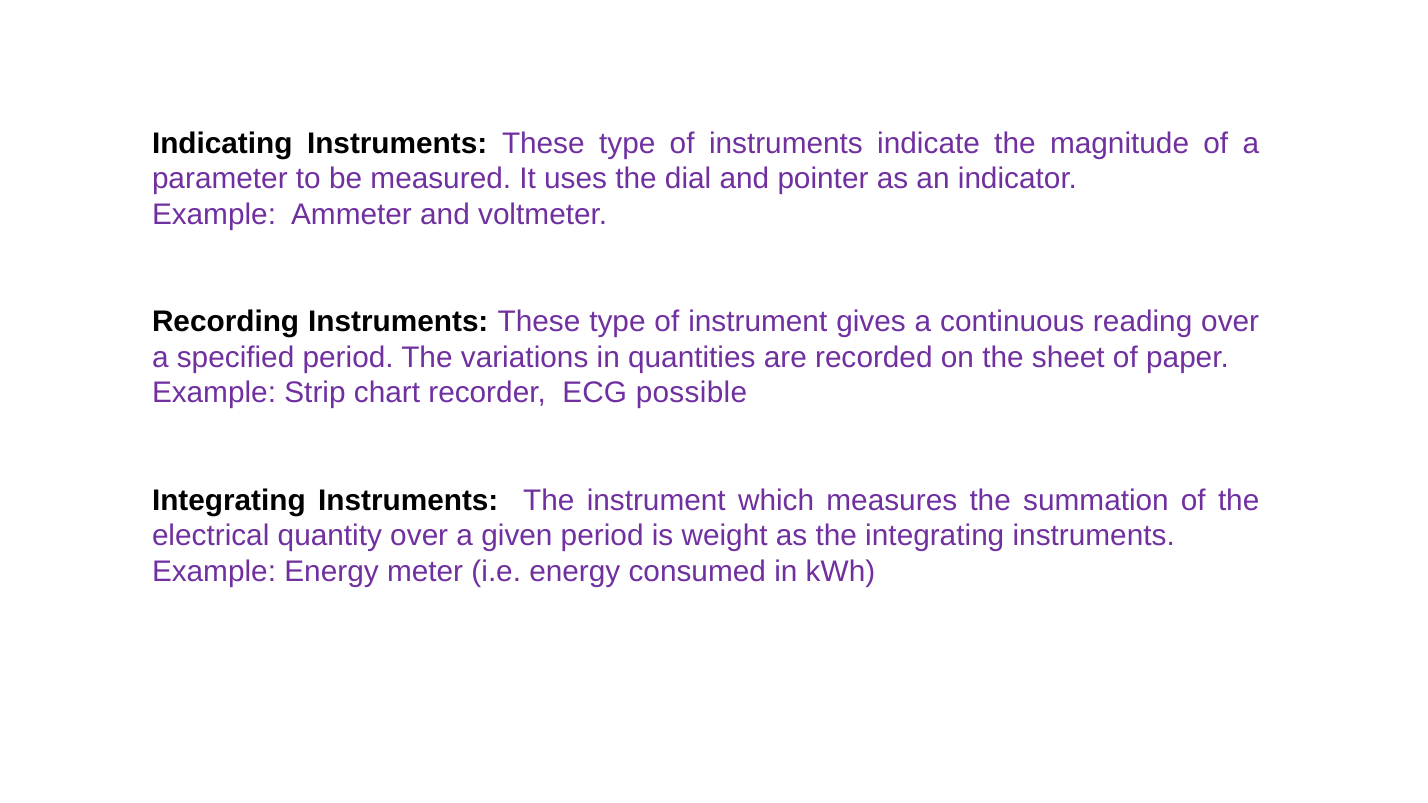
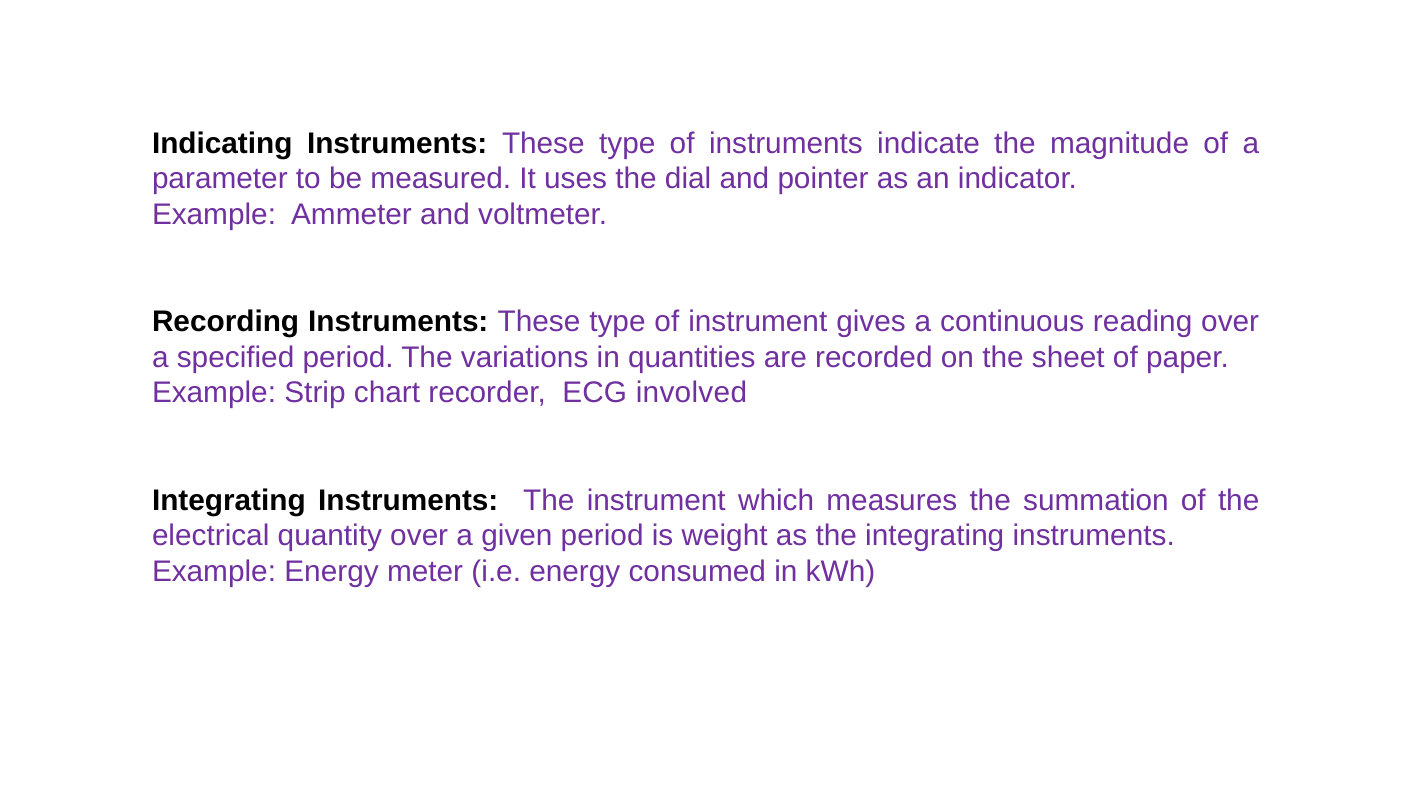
possible: possible -> involved (691, 393)
